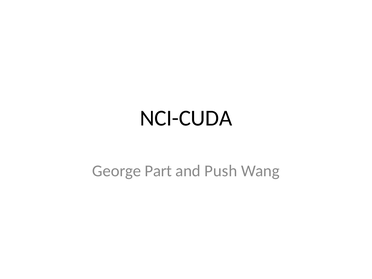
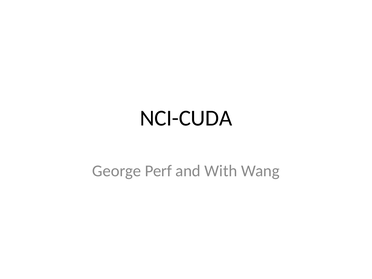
Part: Part -> Perf (158, 171)
Push: Push -> With (221, 171)
